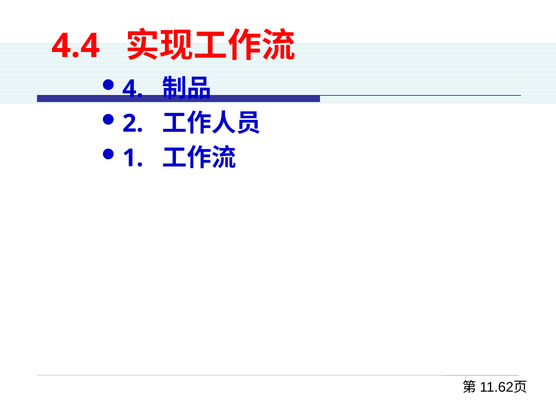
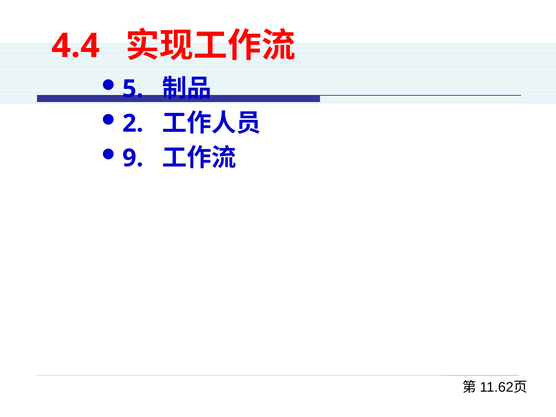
4: 4 -> 5 (133, 89)
1: 1 -> 9 (133, 158)
